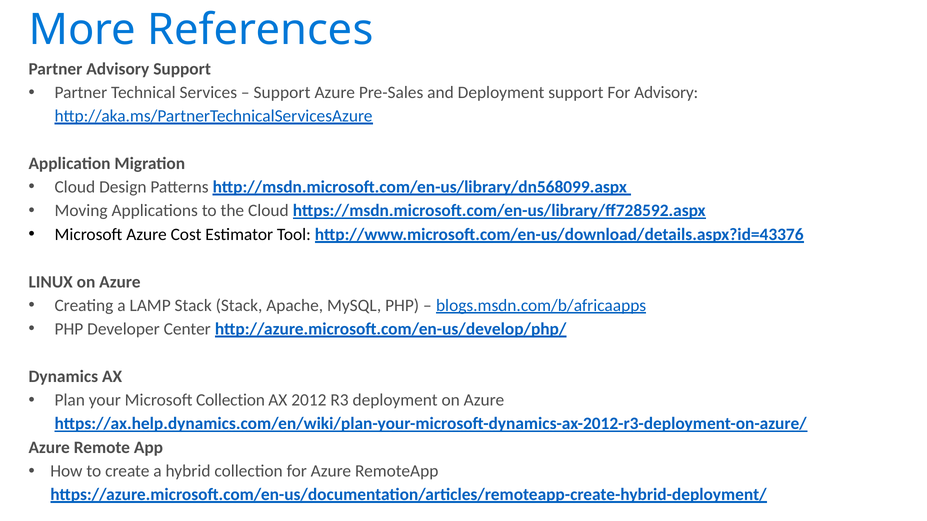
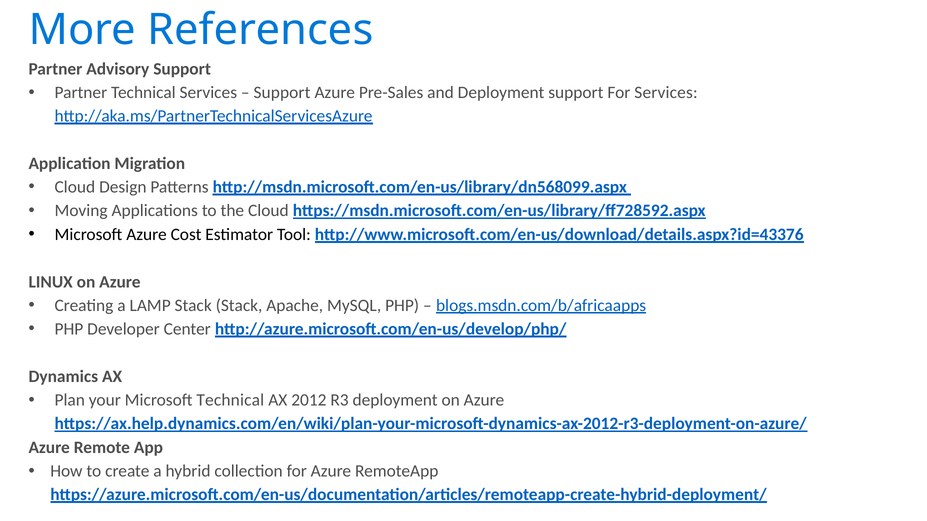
For Advisory: Advisory -> Services (666, 93)
Microsoft Collection: Collection -> Technical (230, 401)
